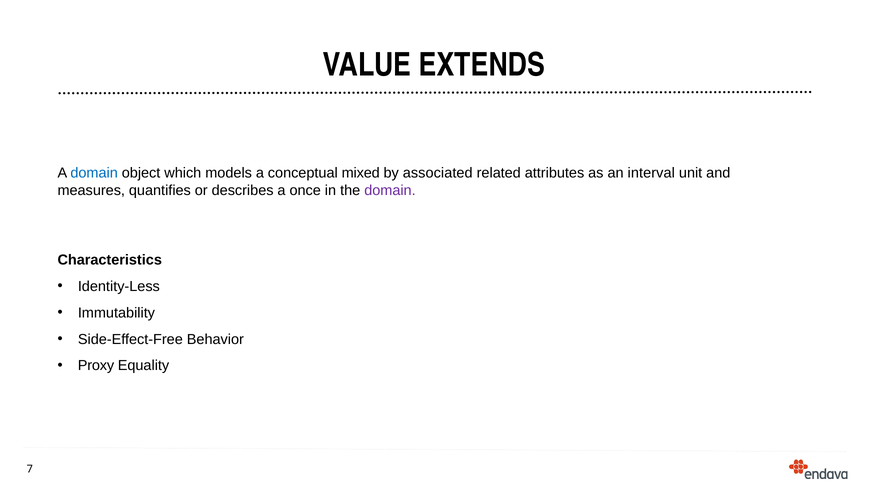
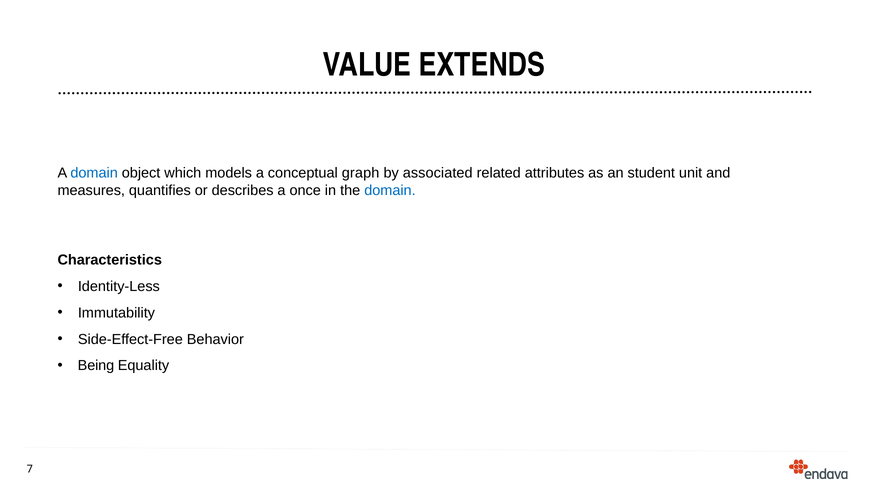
mixed: mixed -> graph (361, 173)
interval: interval -> student (651, 173)
domain colour: purple -> blue (390, 190)
Proxy: Proxy -> Being (96, 366)
